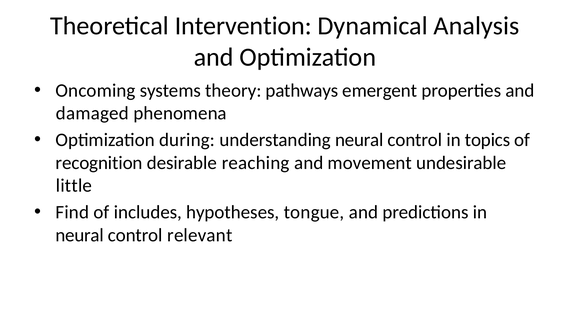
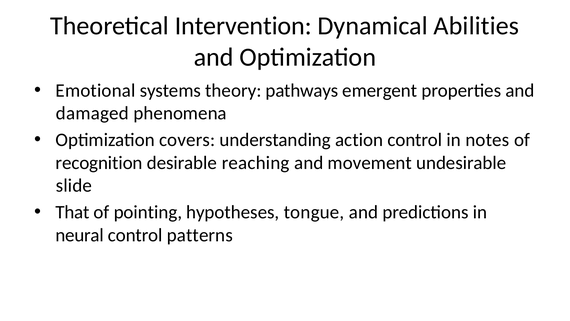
Analysis: Analysis -> Abilities (476, 26)
Oncoming: Oncoming -> Emotional (96, 90)
during: during -> covers (187, 140)
understanding neural: neural -> action (359, 140)
topics: topics -> notes (487, 140)
little: little -> slide (74, 185)
Find: Find -> That (73, 212)
includes: includes -> pointing (148, 212)
relevant: relevant -> patterns (200, 235)
